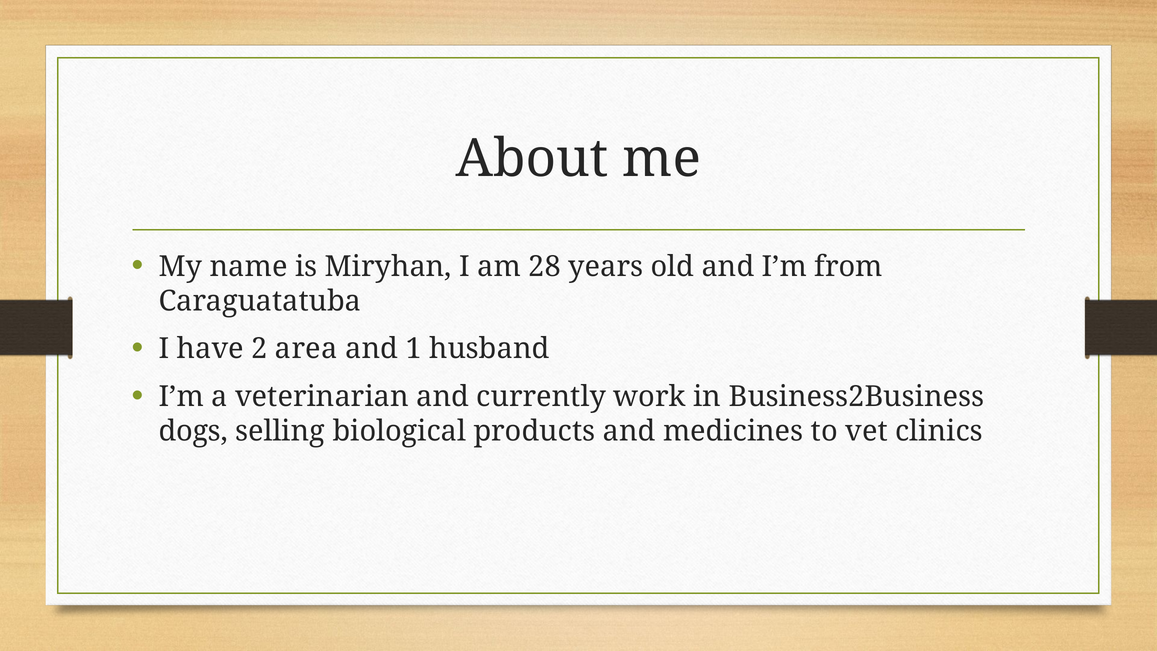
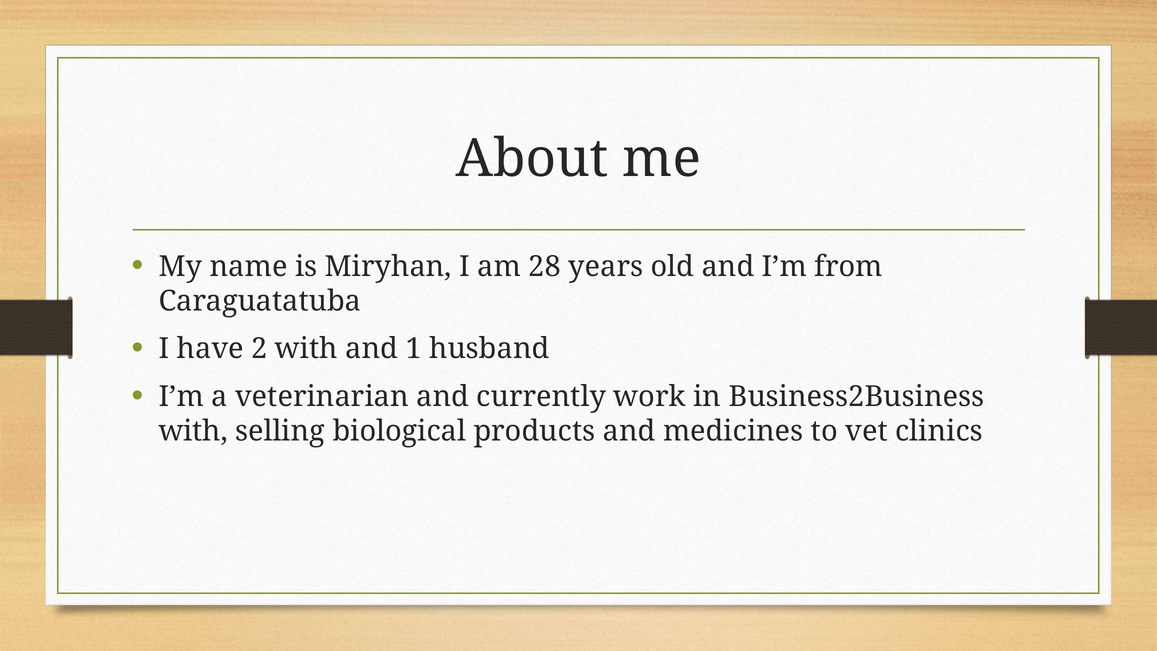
2 area: area -> with (306, 349)
dogs: dogs -> with (193, 431)
